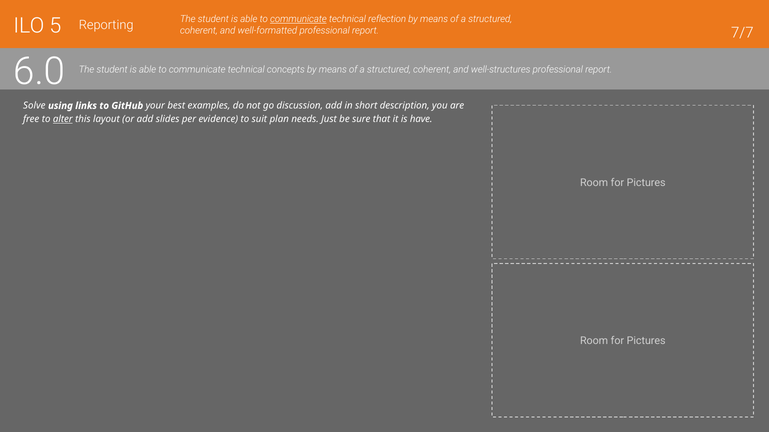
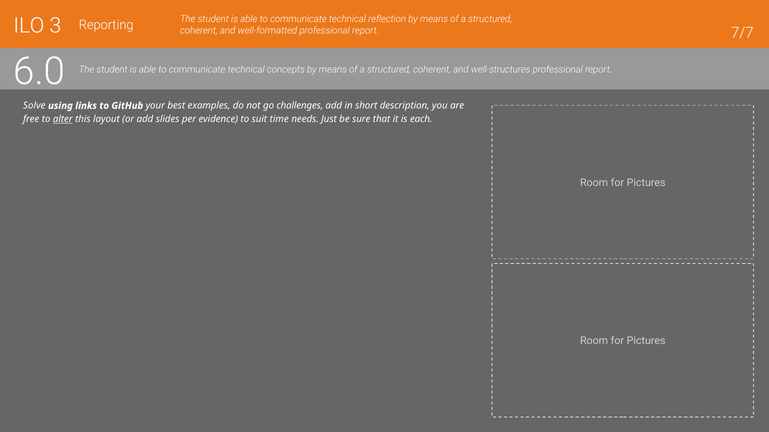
communicate underline: present -> none (298, 19)
5: 5 -> 3 (55, 26)
discussion: discussion -> challenges (300, 106)
plan: plan -> time (279, 119)
have: have -> each (421, 119)
